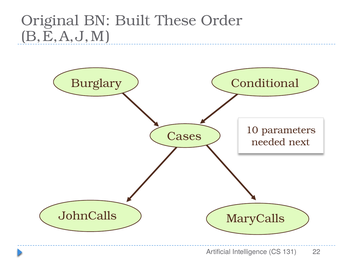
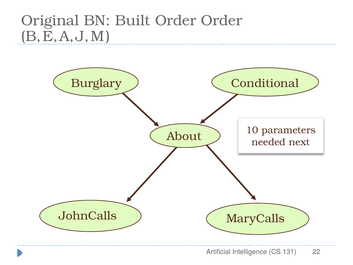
Built These: These -> Order (176, 20)
Cases: Cases -> About (184, 136)
